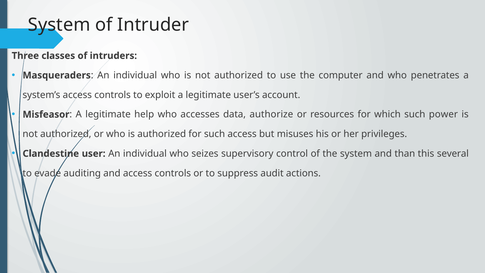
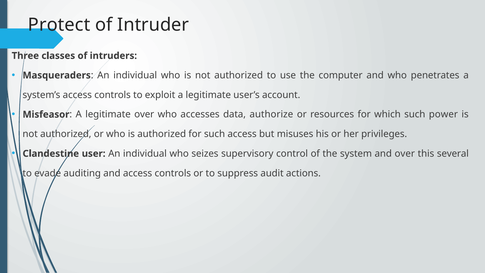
System: System -> Protect (59, 25)
legitimate help: help -> over (144, 114)
and than: than -> over (405, 154)
